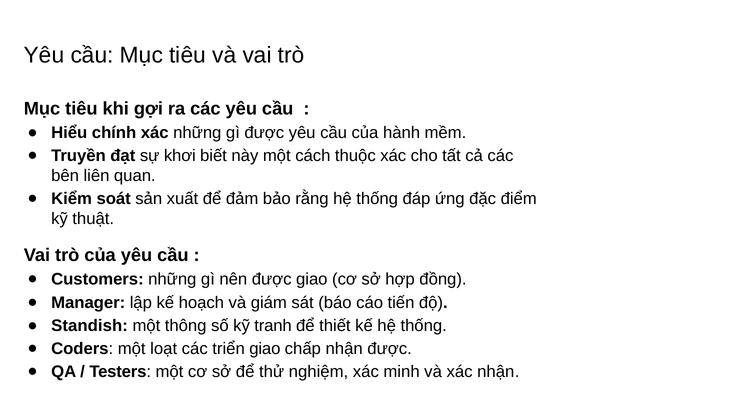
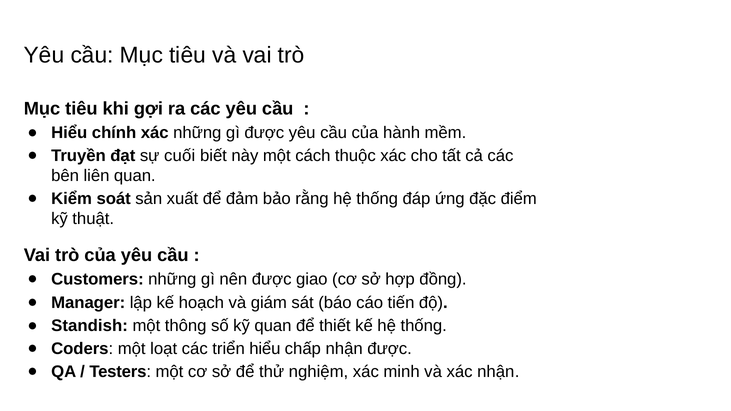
khơi: khơi -> cuối (180, 156)
kỹ tranh: tranh -> quan (273, 326)
triển giao: giao -> hiểu (265, 349)
